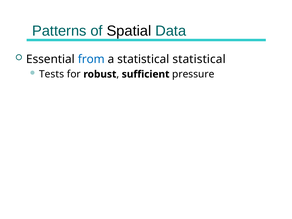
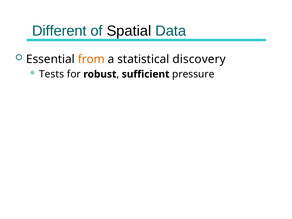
Patterns: Patterns -> Different (59, 31)
from colour: blue -> orange (91, 59)
statistical statistical: statistical -> discovery (199, 59)
